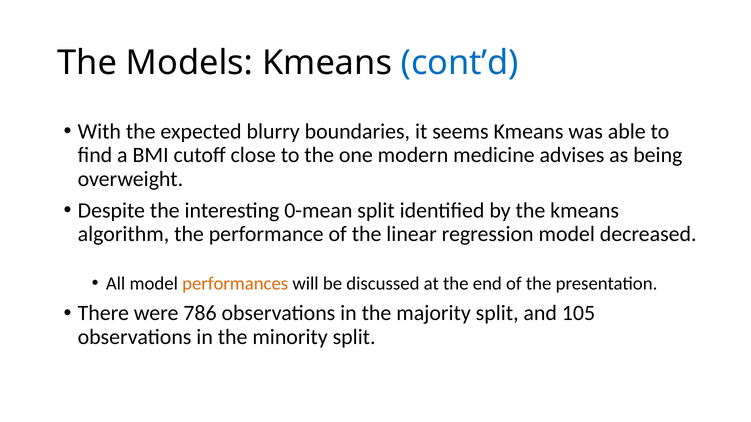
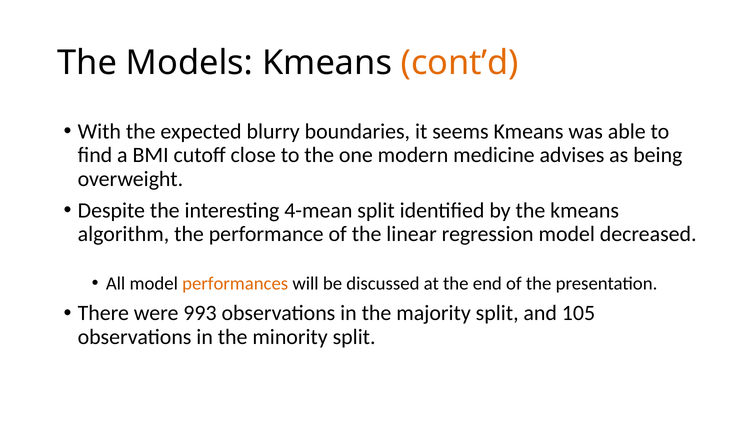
cont’d colour: blue -> orange (460, 63)
0-mean: 0-mean -> 4-mean (318, 211)
786: 786 -> 993 (200, 314)
